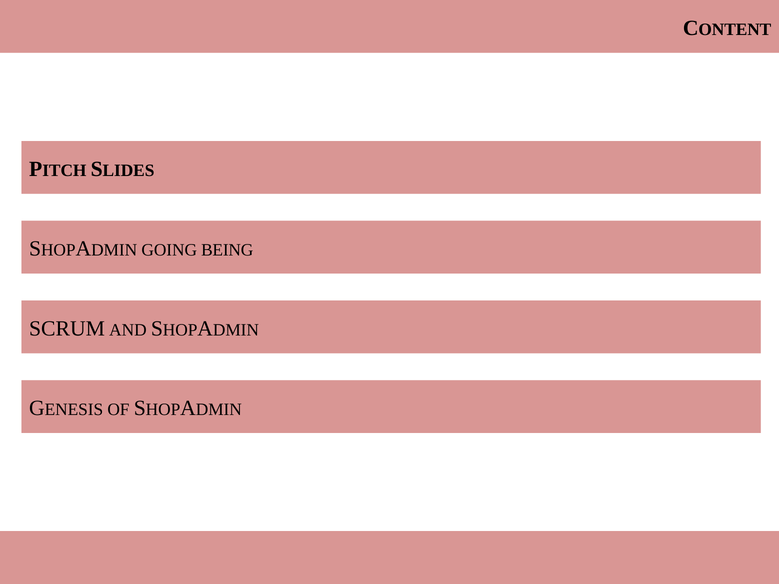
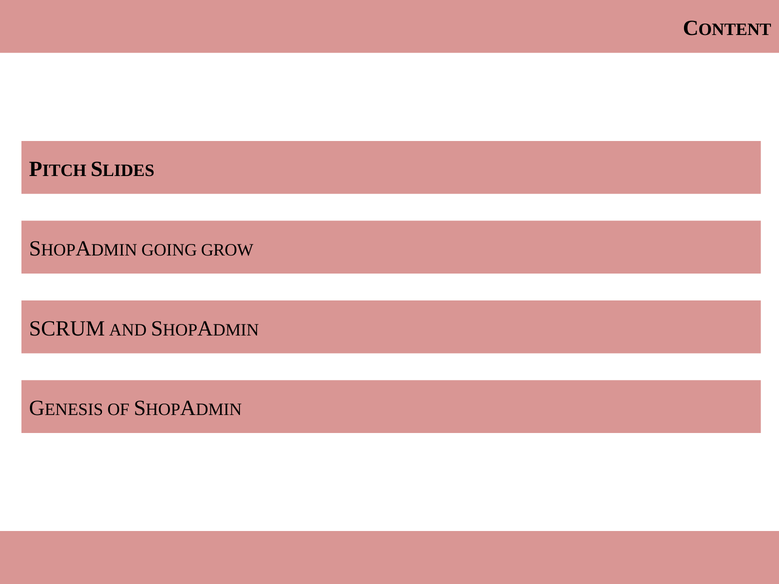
BEING: BEING -> GROW (227, 250)
